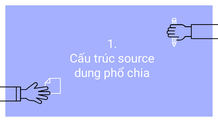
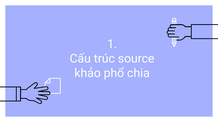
dung: dung -> khảo (88, 73)
